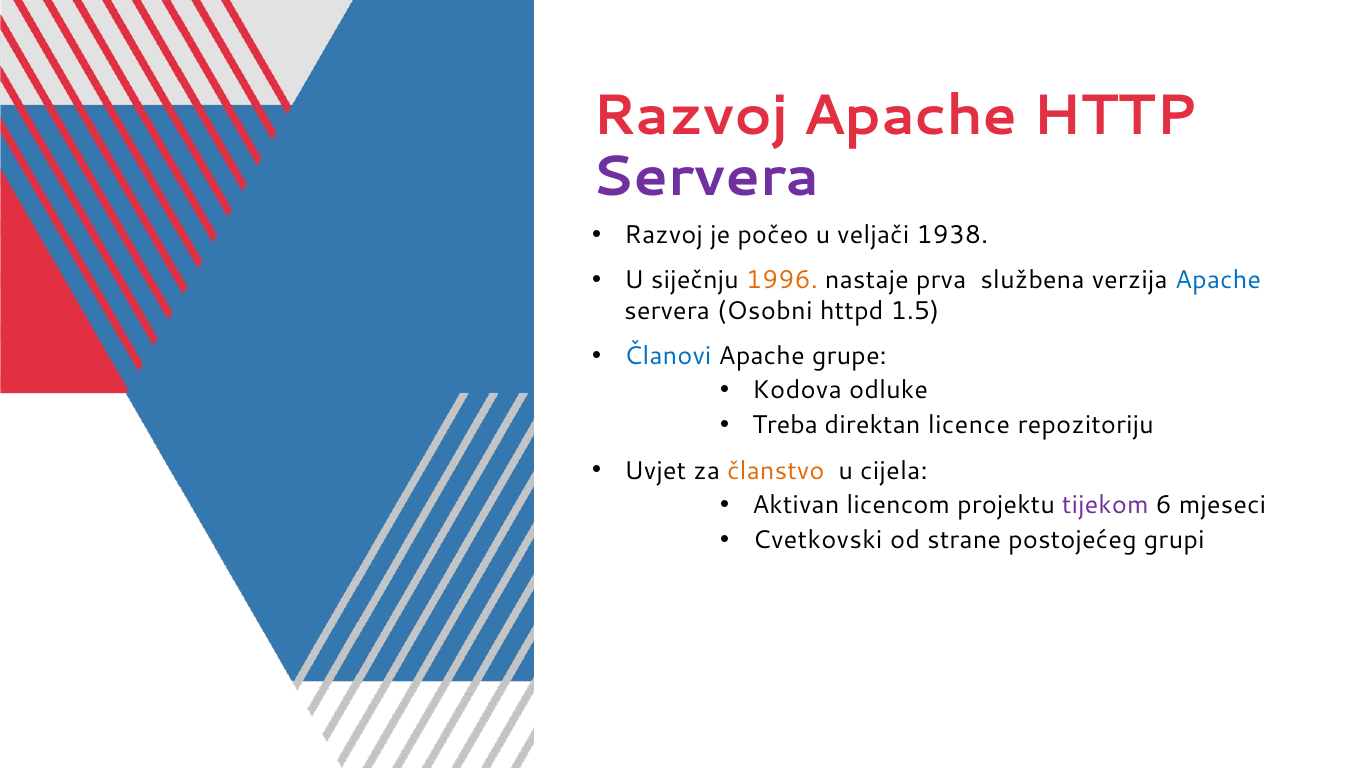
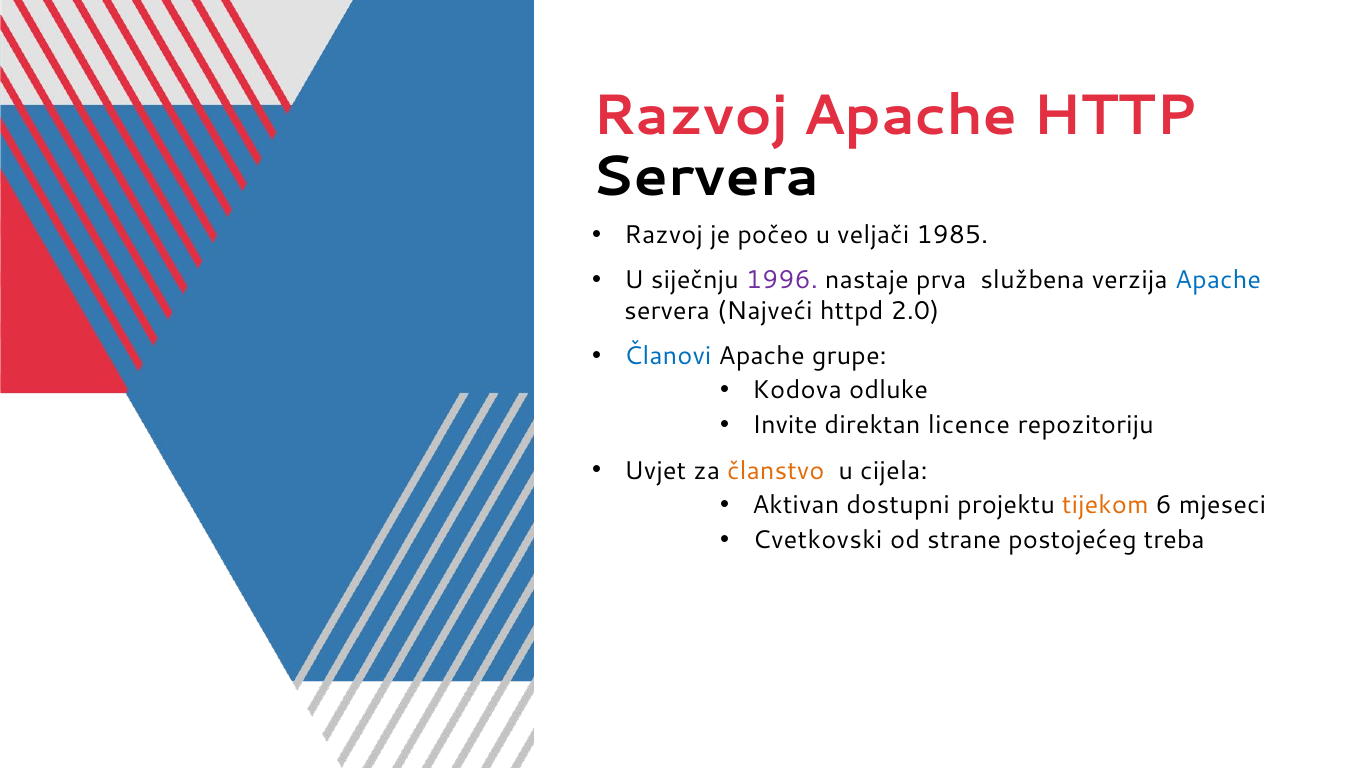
Servera colour: purple -> black (706, 177)
1938: 1938 -> 1985 (952, 235)
1996 colour: orange -> purple (782, 280)
Osobni: Osobni -> Najveći (765, 311)
1.5: 1.5 -> 2.0 (915, 311)
Treba: Treba -> Invite (785, 425)
licencom: licencom -> dostupni (898, 505)
tijekom colour: purple -> orange (1105, 505)
grupi: grupi -> treba (1174, 540)
